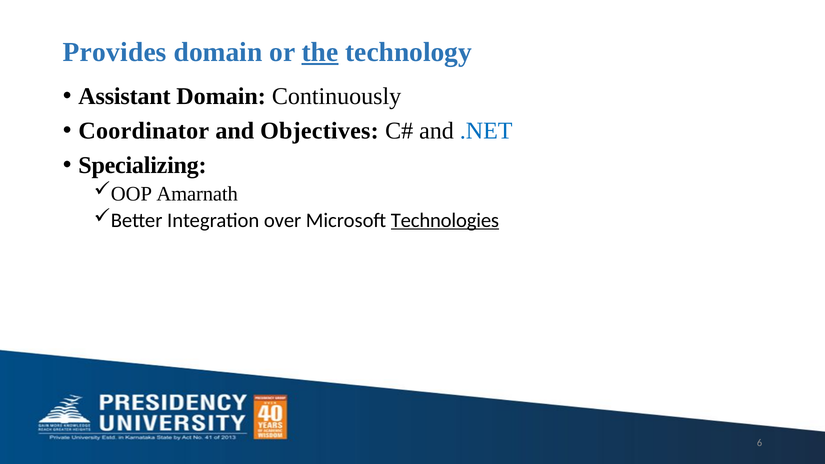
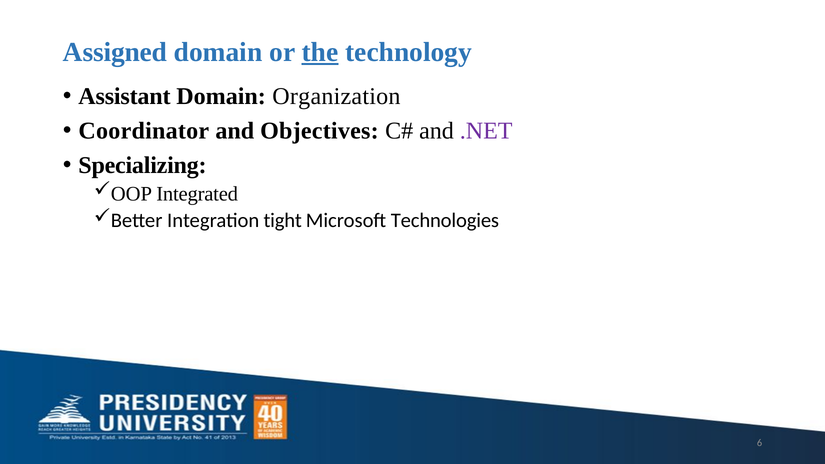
Provides: Provides -> Assigned (115, 52)
Continuously: Continuously -> Organization (336, 96)
.NET colour: blue -> purple (486, 131)
Amarnath: Amarnath -> Integrated (197, 194)
over: over -> tight (283, 220)
Technologies underline: present -> none (445, 220)
